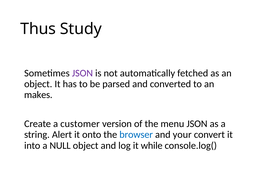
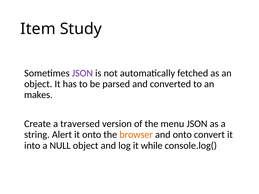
Thus: Thus -> Item (38, 29)
customer: customer -> traversed (80, 124)
browser colour: blue -> orange (136, 135)
and your: your -> onto (182, 135)
